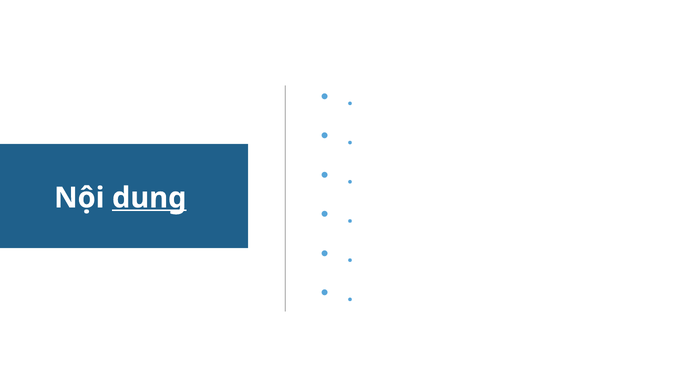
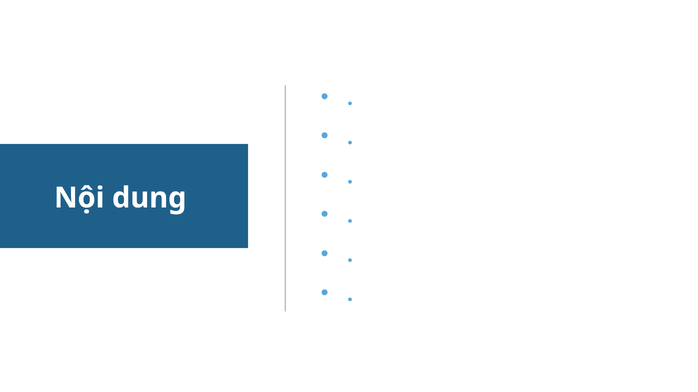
dung underline: present -> none (149, 198)
